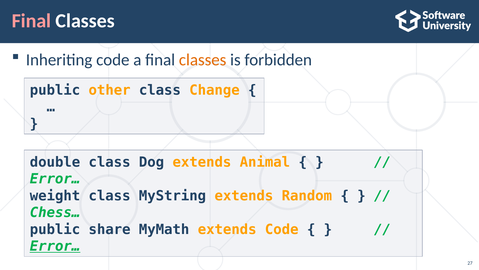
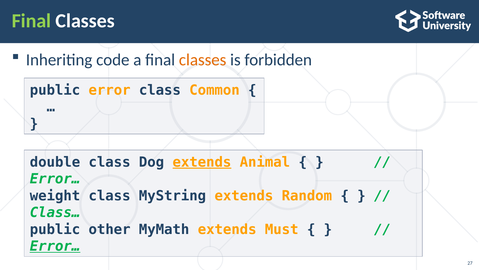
Final colour: pink -> light green (31, 21)
other: other -> error (110, 90)
Change: Change -> Common (214, 90)
extends underline: none -> present (202, 162)
Chess…: Chess… -> Class… (55, 212)
share: share -> other (110, 229)
extends Code: Code -> Must (282, 229)
